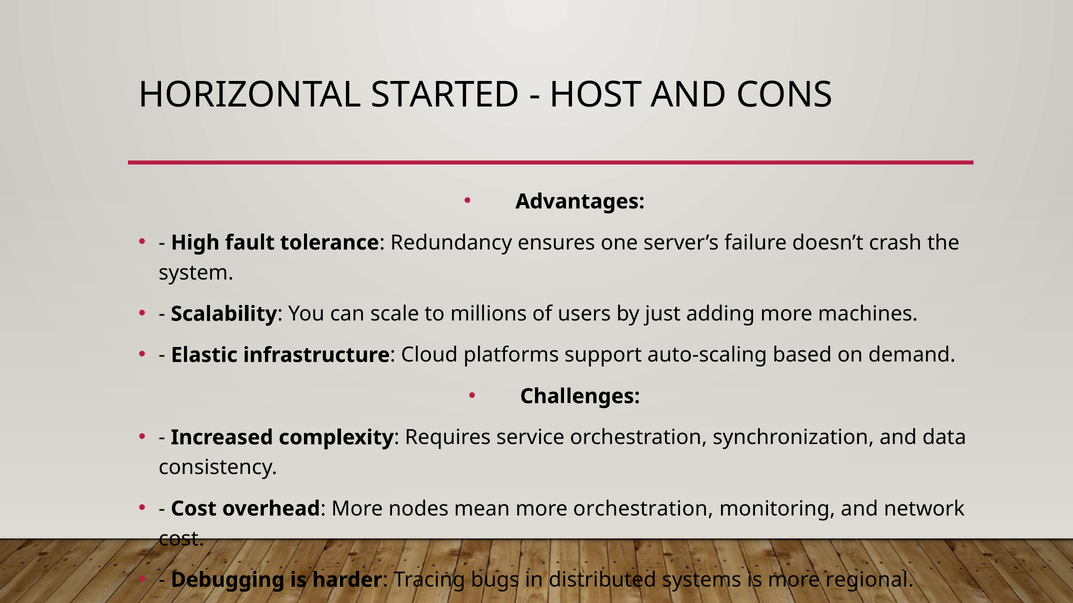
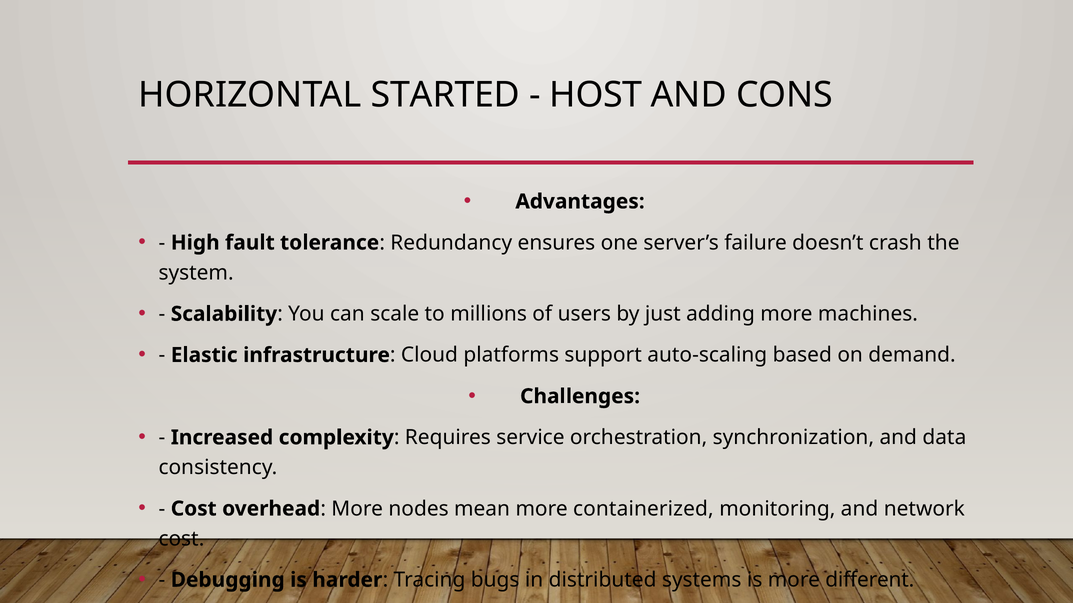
more orchestration: orchestration -> containerized (643, 509)
regional: regional -> different (870, 580)
